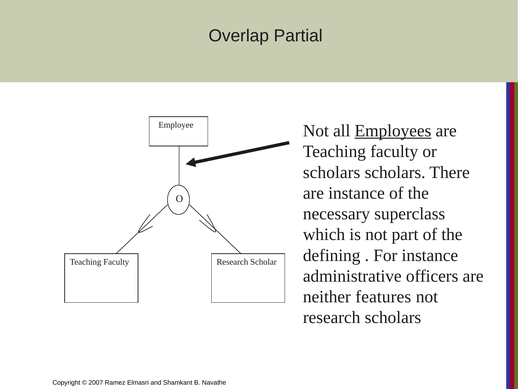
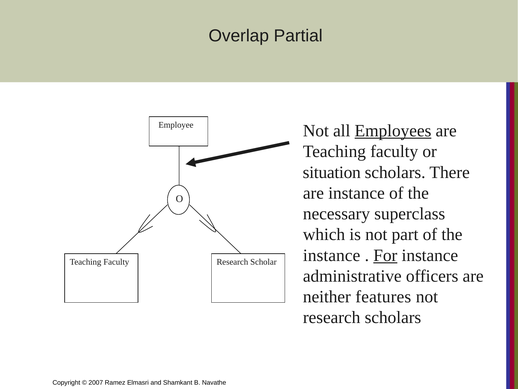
scholars: scholars -> situation (332, 172)
defining: defining -> instance (332, 255)
For underline: none -> present (385, 255)
